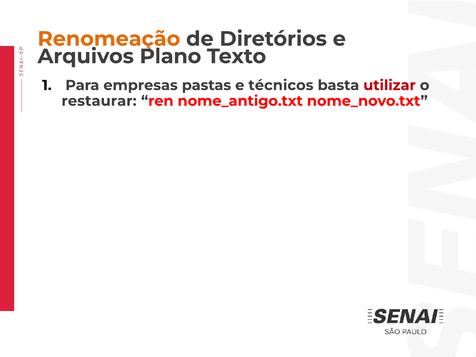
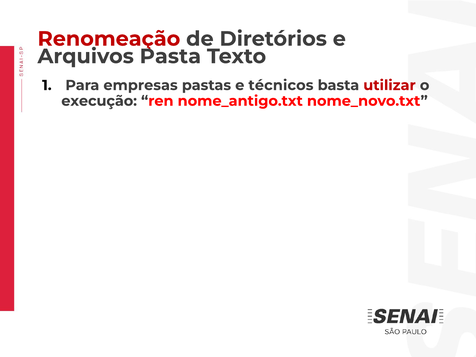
Renomeação colour: orange -> red (109, 39)
Plano: Plano -> Pasta (170, 56)
restaurar: restaurar -> execução (99, 101)
